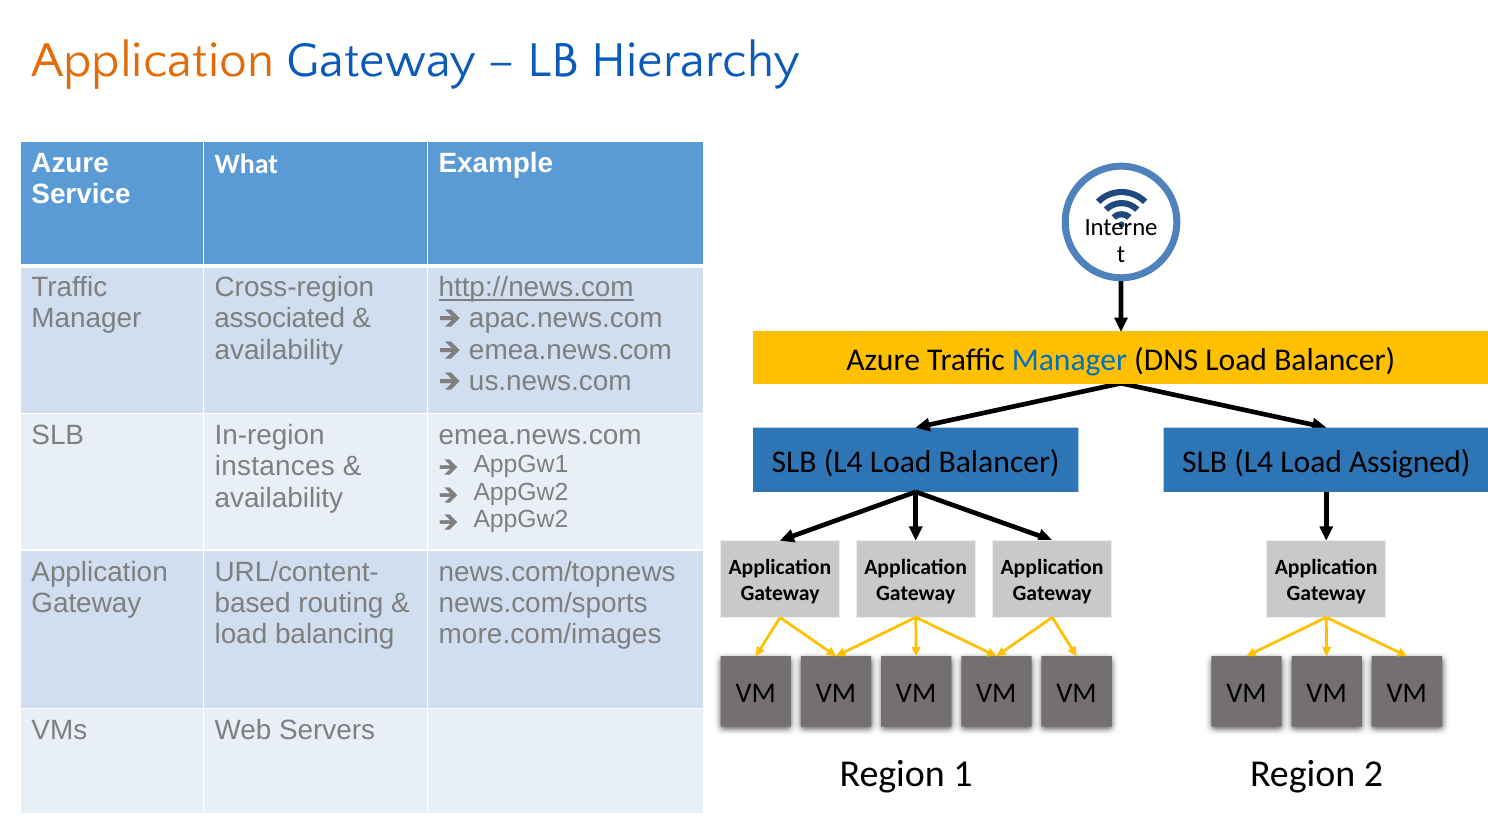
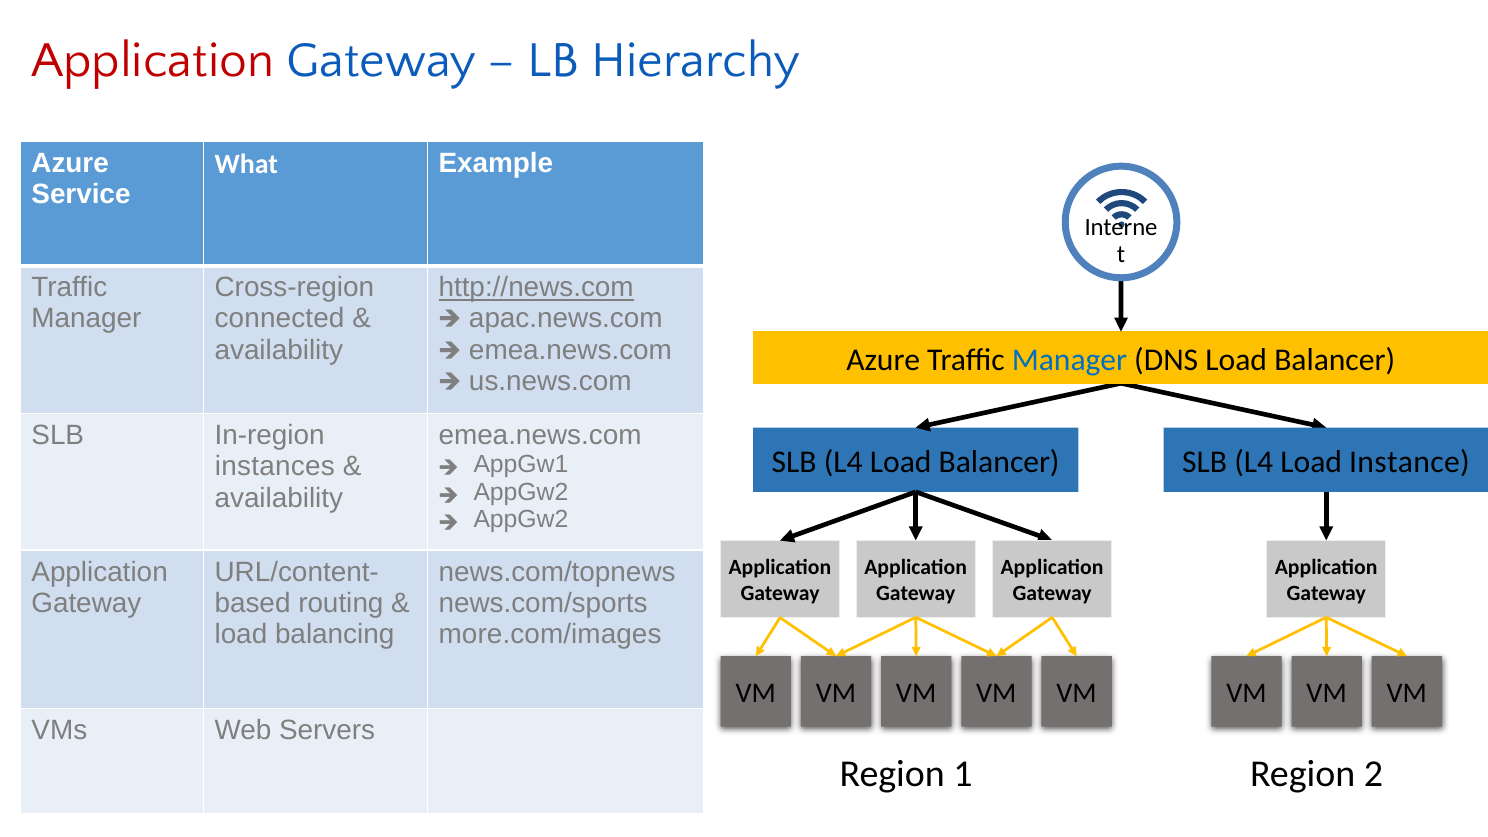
Application colour: orange -> red (153, 60)
associated: associated -> connected (280, 319)
Assigned: Assigned -> Instance (1409, 462)
